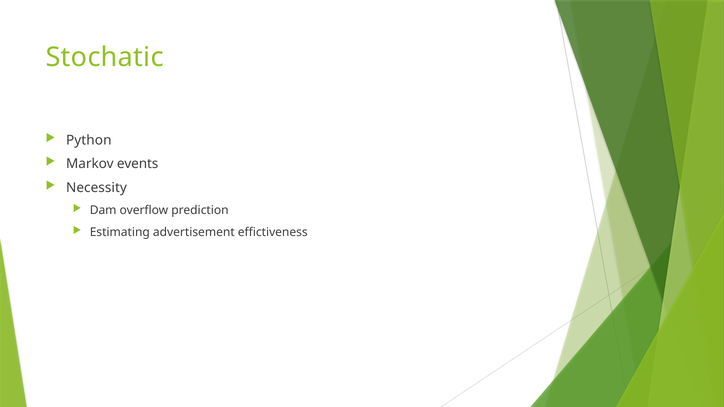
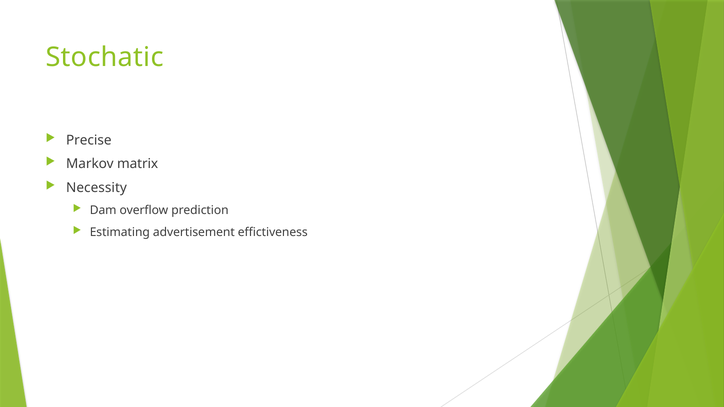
Python: Python -> Precise (89, 140)
events: events -> matrix (138, 164)
